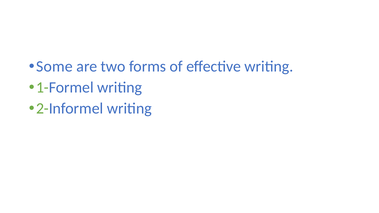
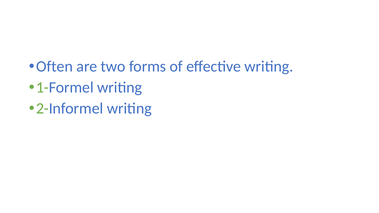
Some: Some -> Often (54, 67)
